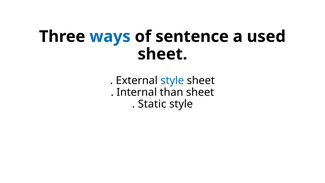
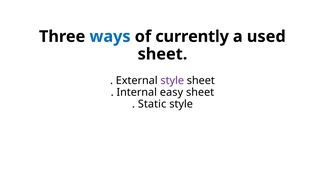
sentence: sentence -> currently (192, 36)
style colour: blue -> purple (172, 80)
than: than -> easy (171, 92)
